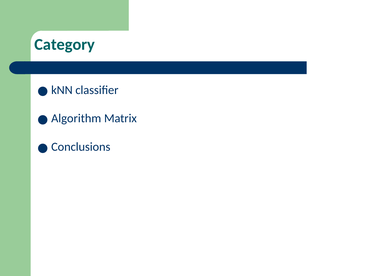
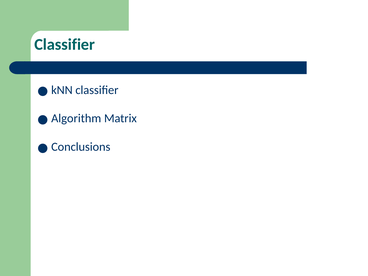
Category: Category -> Classifier (65, 44)
